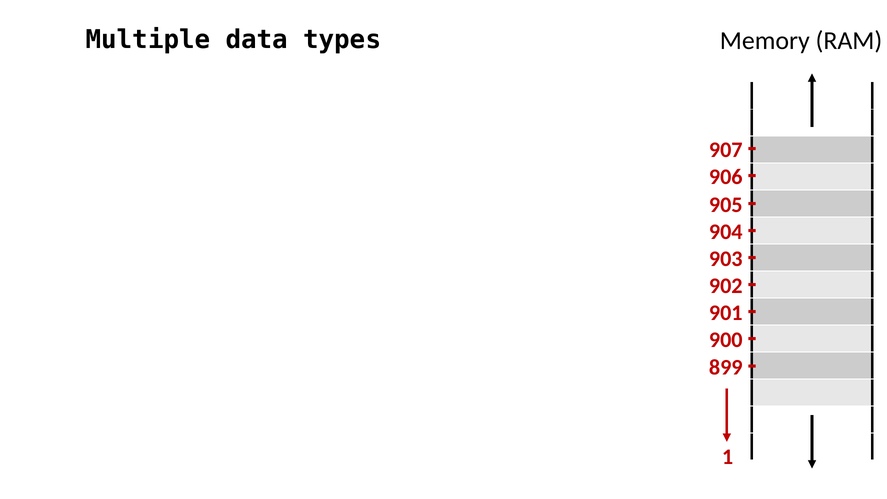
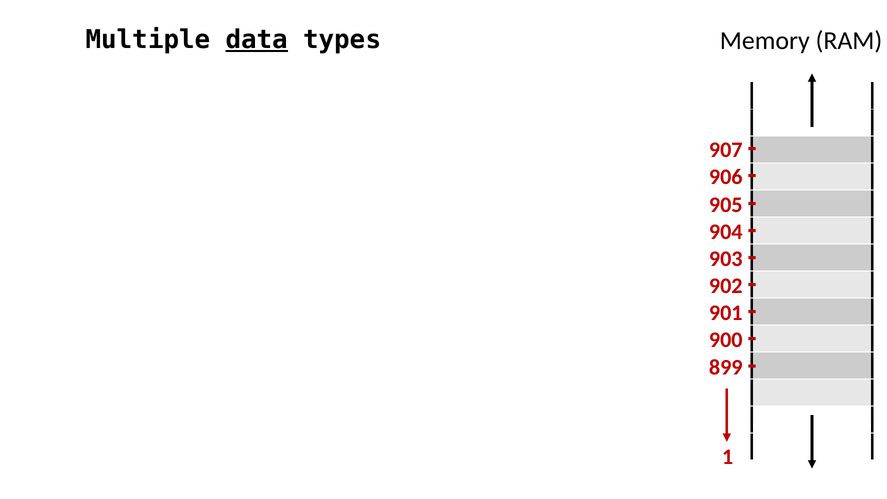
data underline: none -> present (257, 40)
